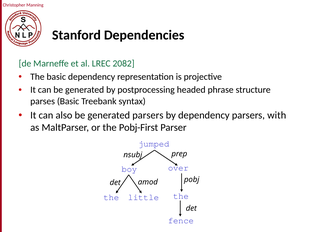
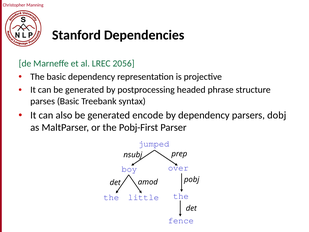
2082: 2082 -> 2056 (124, 63)
generated parsers: parsers -> encode (148, 115)
with: with -> dobj (277, 115)
